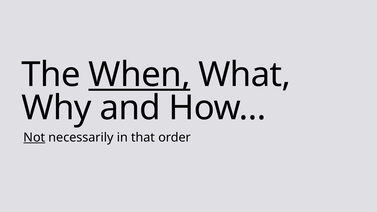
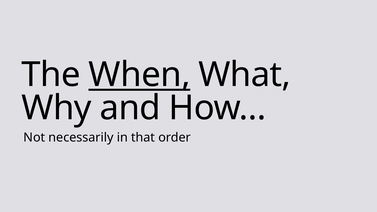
Not underline: present -> none (34, 138)
